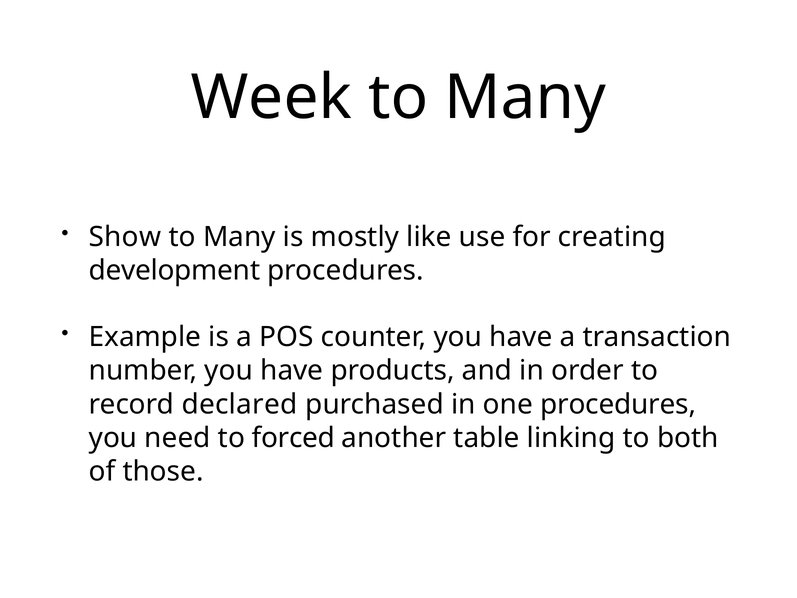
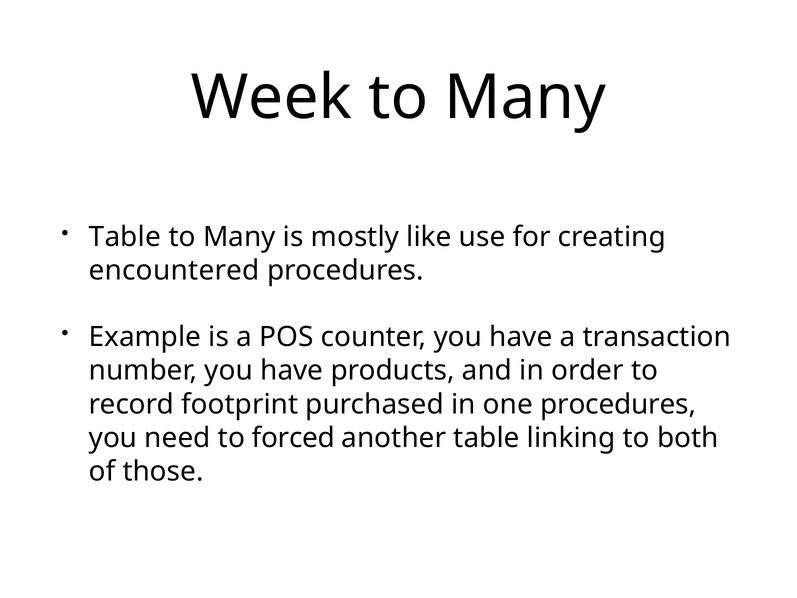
Show: Show -> Table (125, 237)
development: development -> encountered (174, 271)
declared: declared -> footprint (240, 404)
